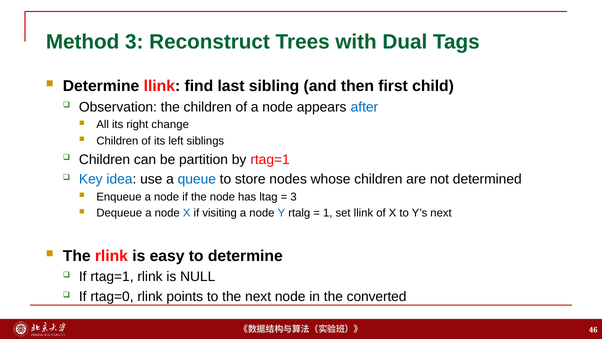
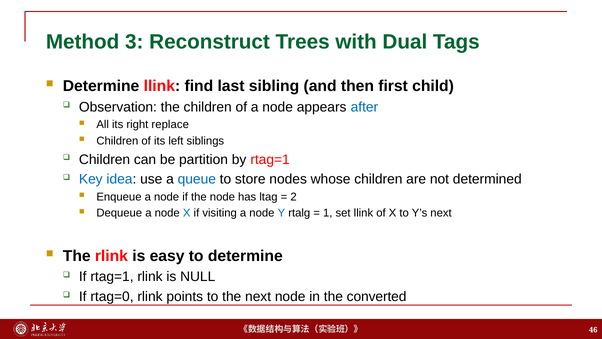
change: change -> replace (170, 124)
3: 3 -> 2 (294, 197)
